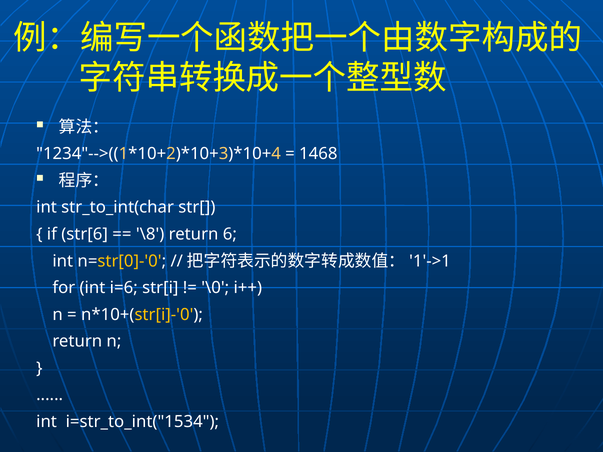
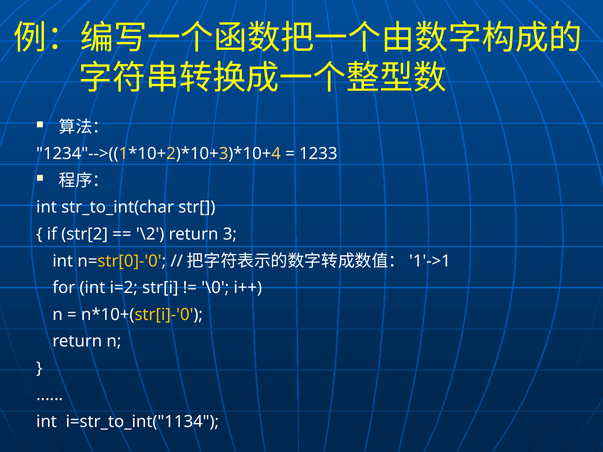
1468: 1468 -> 1233 (318, 154)
str[6: str[6 -> str[2 (85, 234)
\8: \8 -> \2 (150, 234)
6: 6 -> 3 (230, 234)
i=6: i=6 -> i=2 (124, 288)
i=str_to_int("1534: i=str_to_int("1534 -> i=str_to_int("1134 (142, 422)
